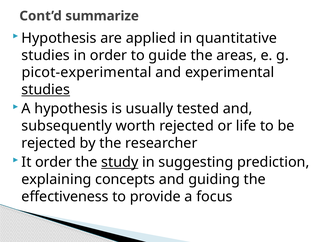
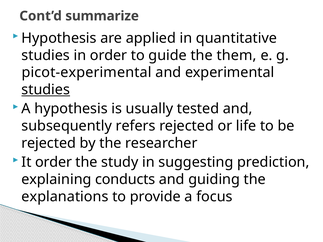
areas: areas -> them (237, 55)
worth: worth -> refers (136, 126)
study underline: present -> none (120, 162)
concepts: concepts -> conducts (125, 180)
effectiveness: effectiveness -> explanations (65, 197)
